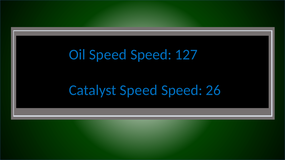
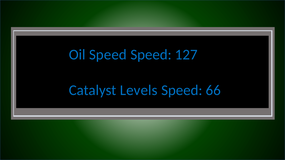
Catalyst Speed: Speed -> Levels (139, 90)
26: 26 -> 66 (213, 90)
